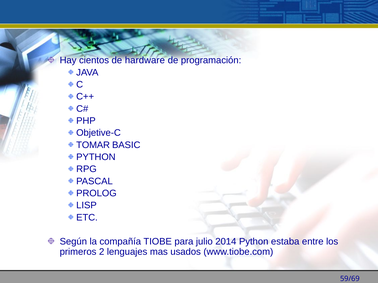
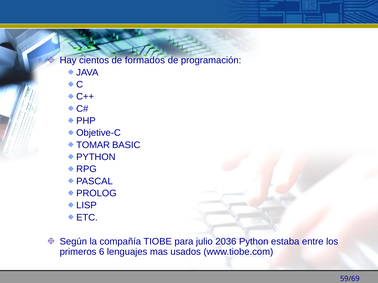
hardware: hardware -> formados (145, 60)
2014: 2014 -> 2036 (226, 242)
2: 2 -> 6 (102, 252)
